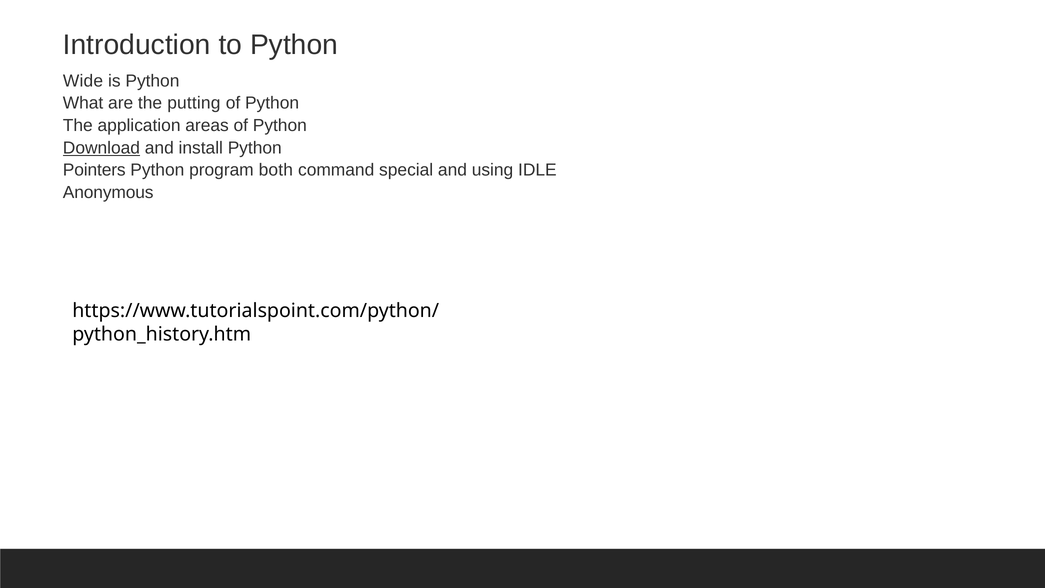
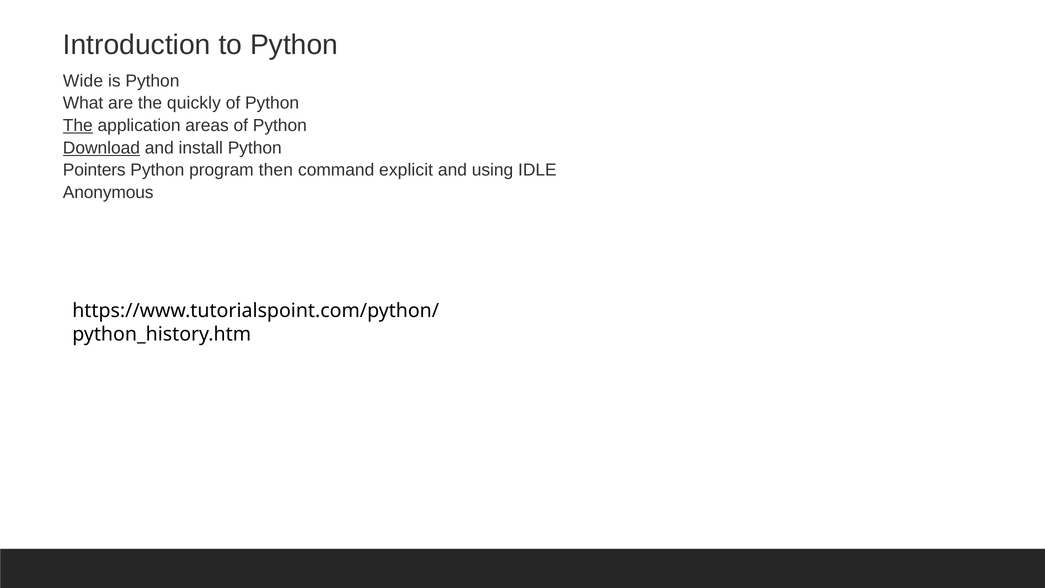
putting: putting -> quickly (194, 103)
The underline: none -> present (78, 125)
both: both -> then (276, 170)
special: special -> explicit (406, 170)
